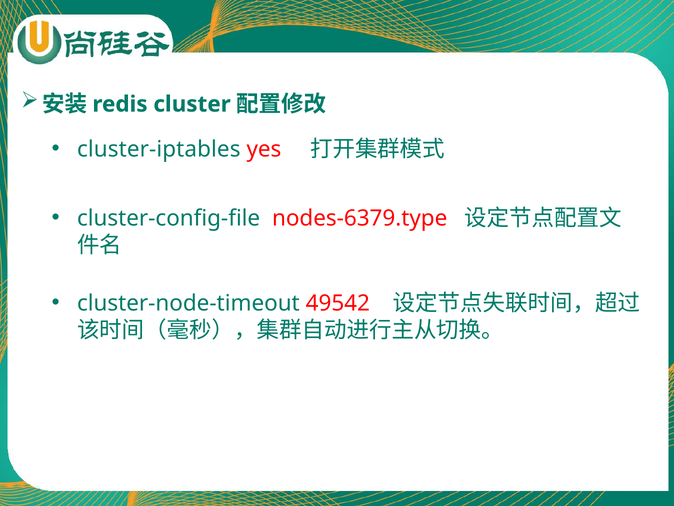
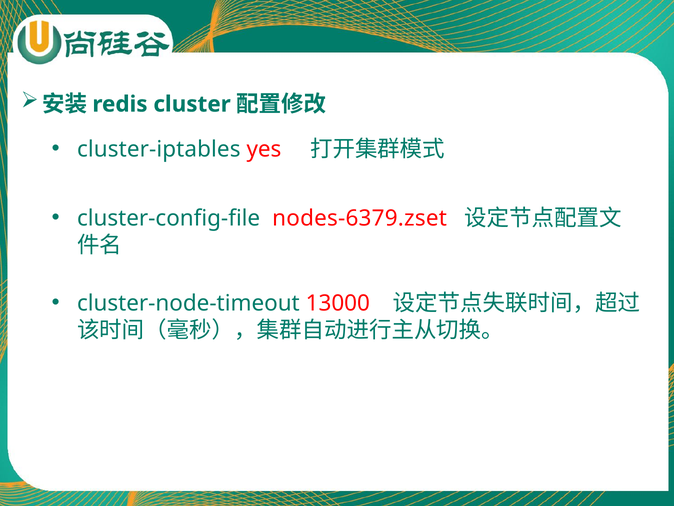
nodes-6379.type: nodes-6379.type -> nodes-6379.zset (360, 218)
49542: 49542 -> 13000 (338, 303)
